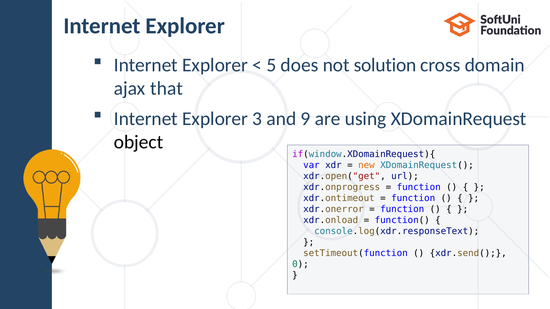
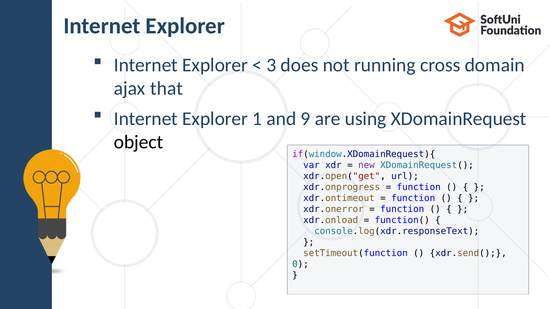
5: 5 -> 3 (271, 65)
solution: solution -> running (385, 65)
3: 3 -> 1 (257, 119)
new colour: orange -> purple (366, 165)
